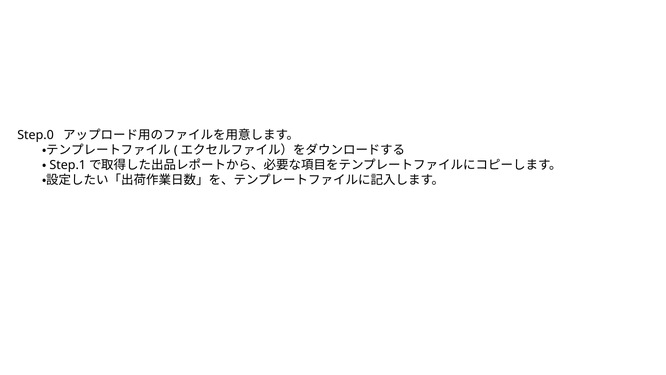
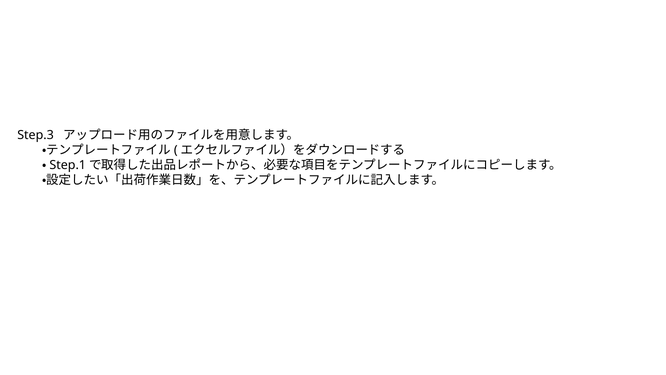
Step.0: Step.0 -> Step.3 (36, 135)
